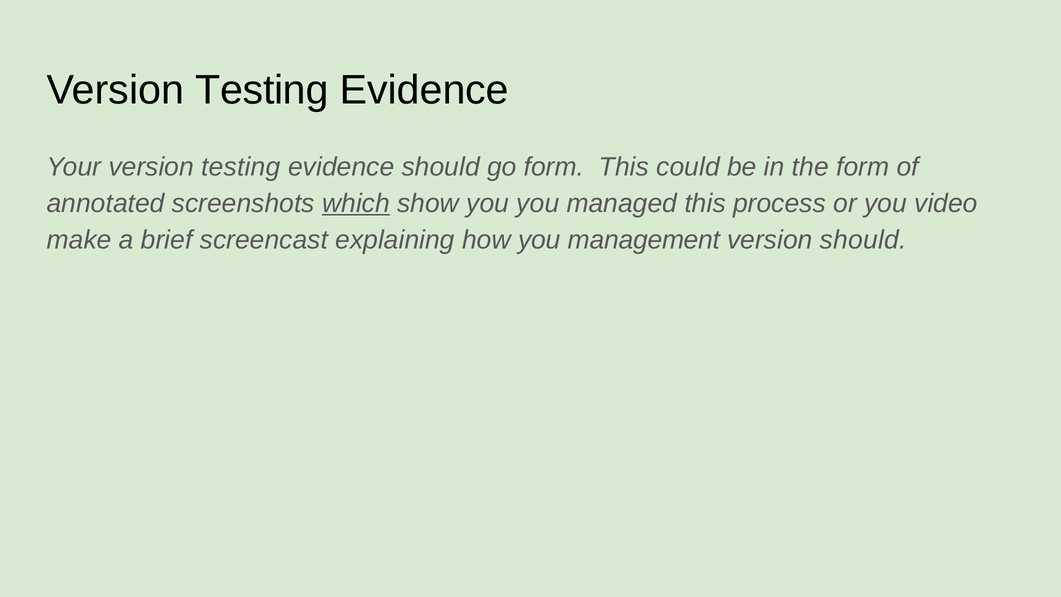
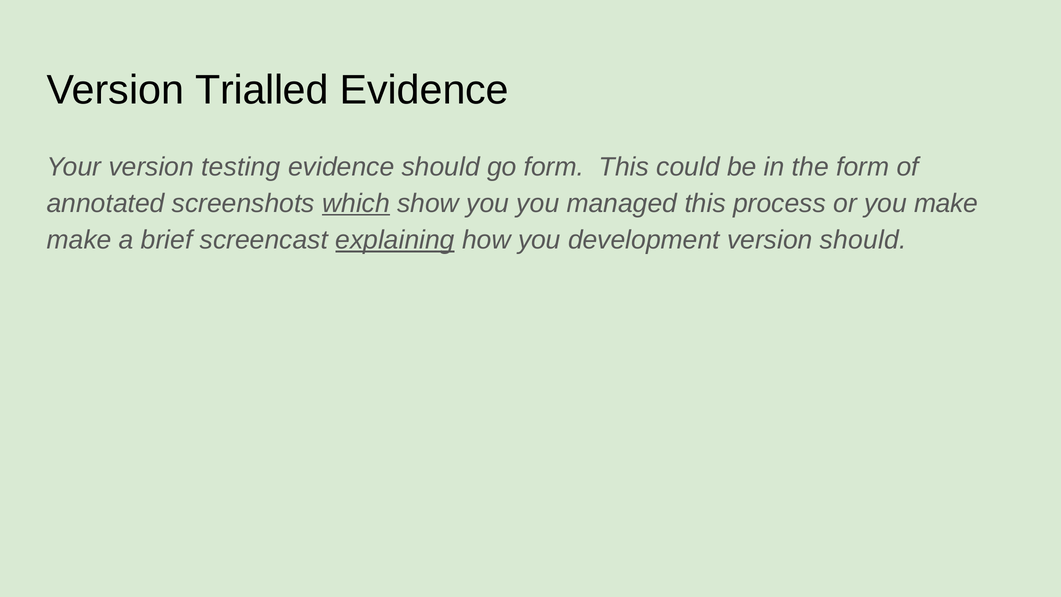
Testing: Testing -> Trialled (262, 90)
you video: video -> make (946, 203)
explaining underline: none -> present (395, 240)
management: management -> development (644, 240)
